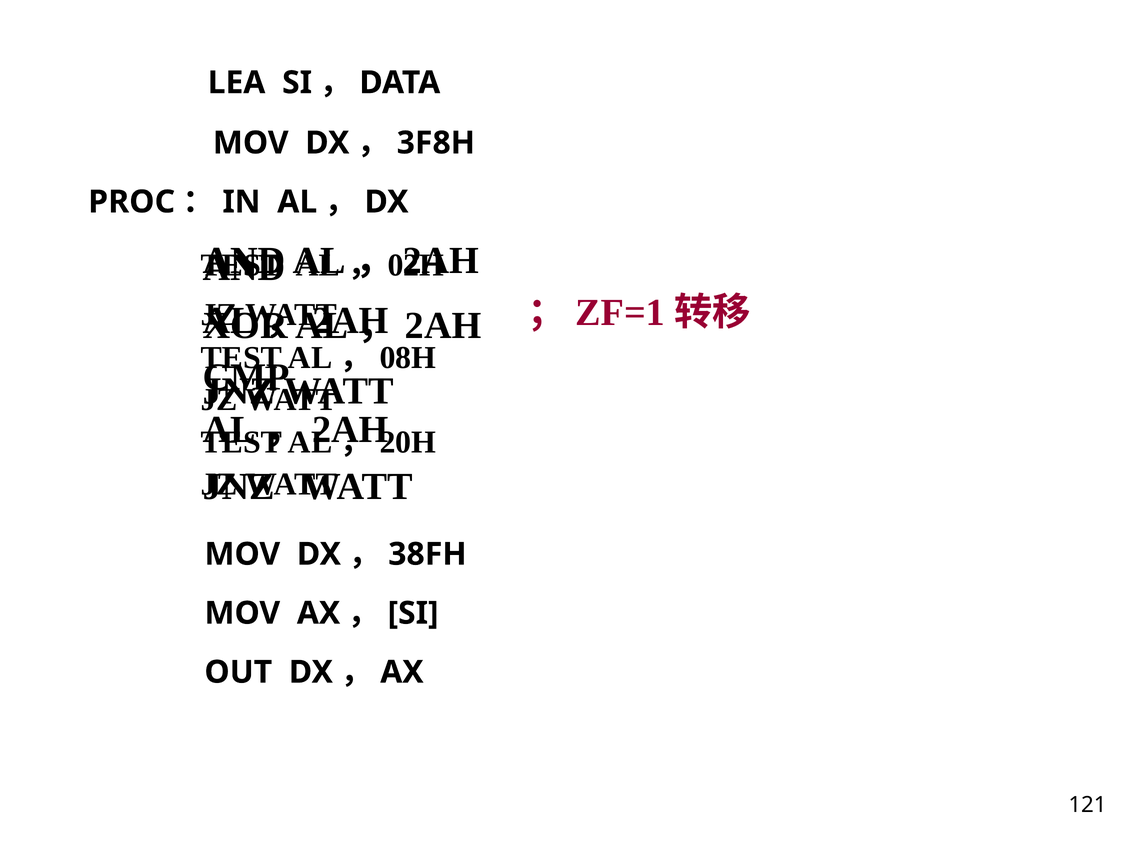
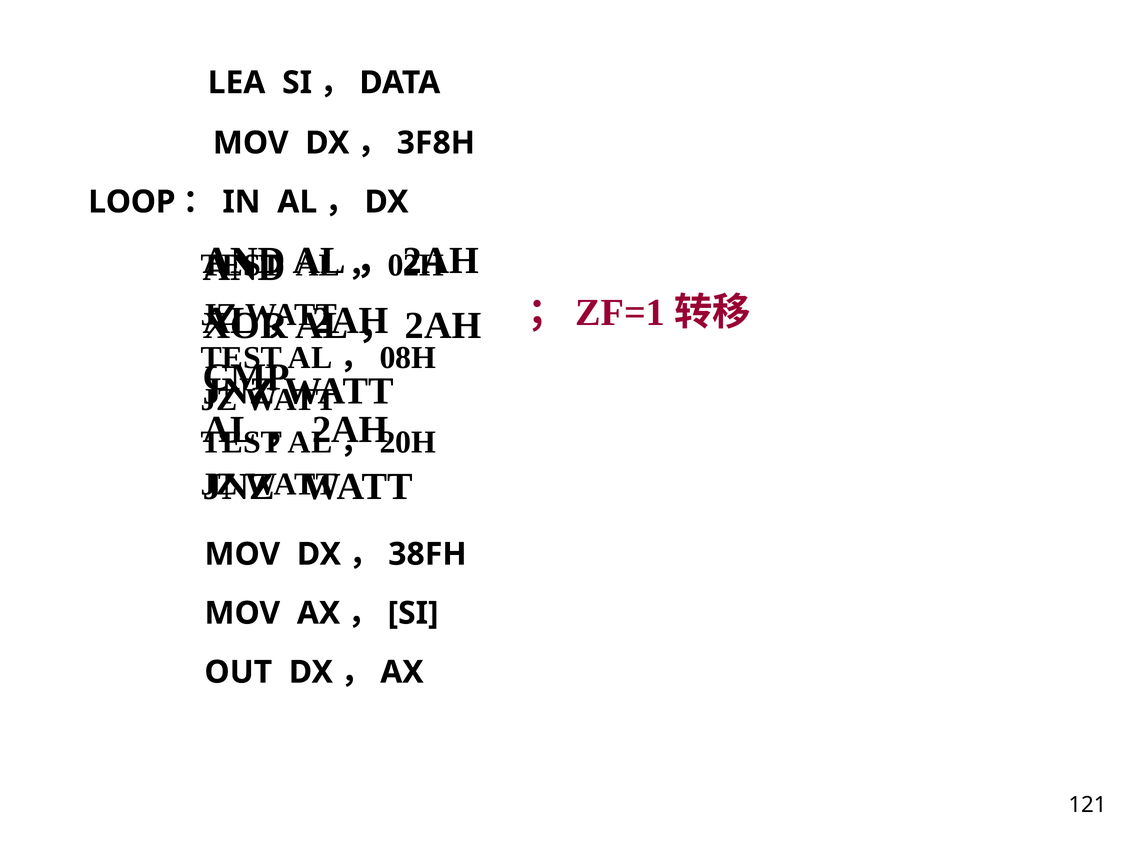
PROC: PROC -> LOOP (132, 202)
